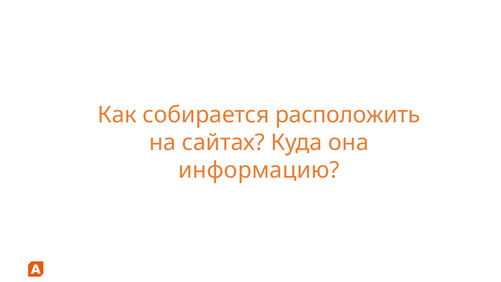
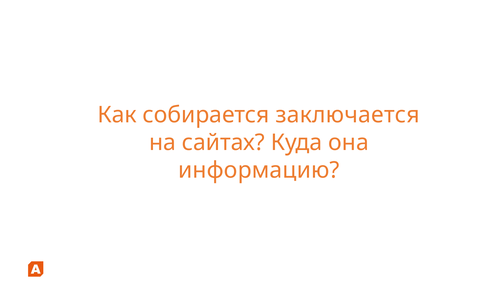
расположить: расположить -> заключается (348, 115)
